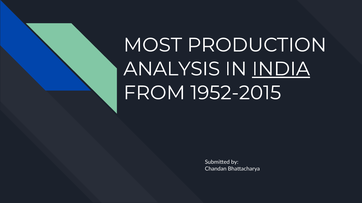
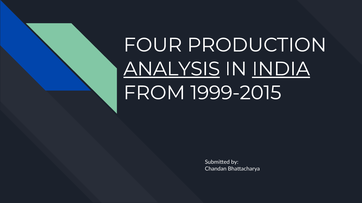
MOST: MOST -> FOUR (153, 45)
ANALYSIS underline: none -> present (172, 69)
1952-2015: 1952-2015 -> 1999-2015 (236, 93)
